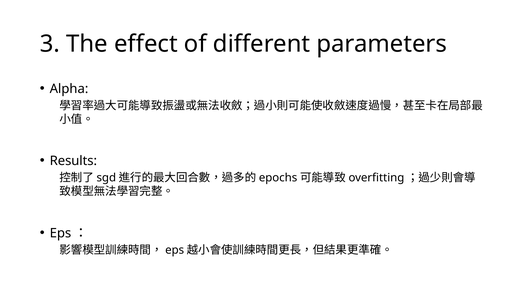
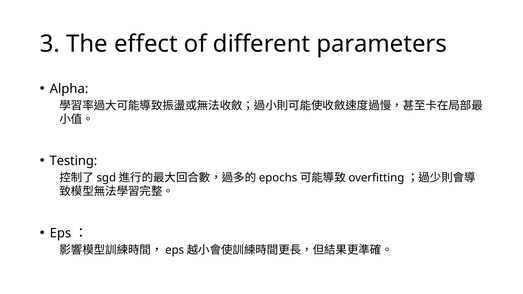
Results: Results -> Testing (73, 161)
